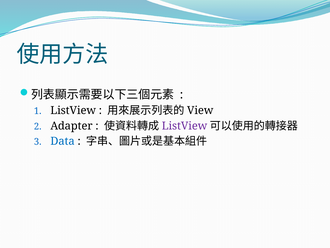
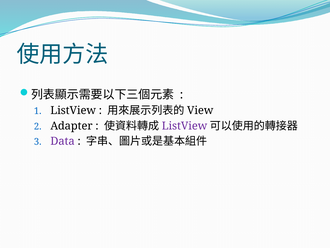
Data colour: blue -> purple (63, 141)
